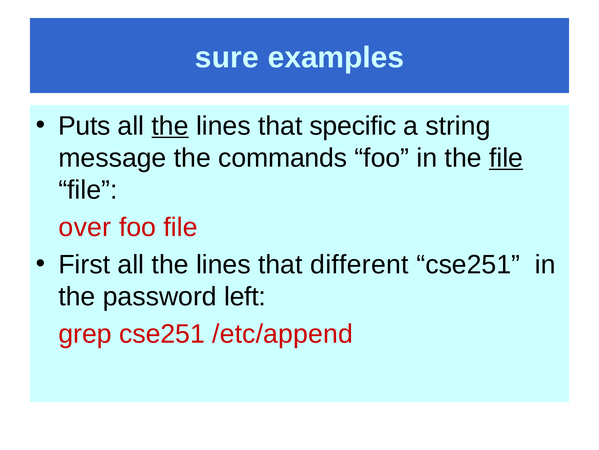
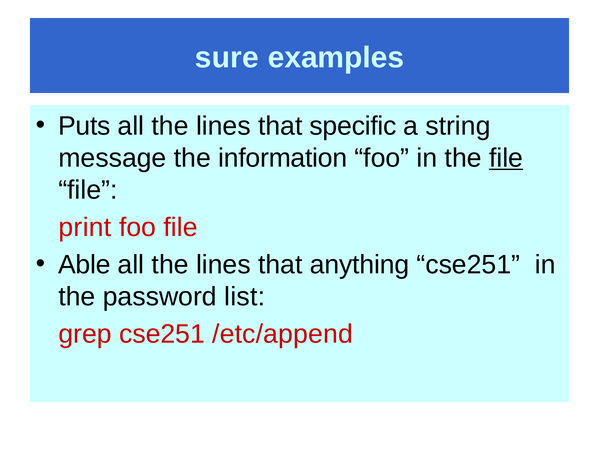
the underline: present -> none (170, 126)
commands: commands -> information (283, 158)
over: over -> print (85, 227)
First: First -> Able (84, 264)
different: different -> anything (360, 264)
left: left -> list (245, 296)
